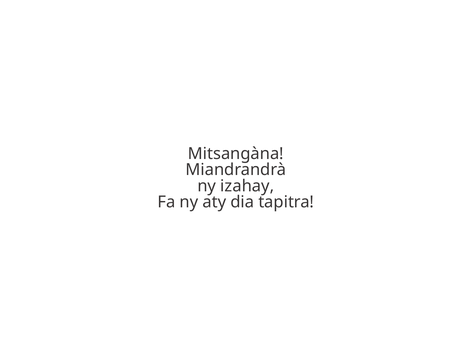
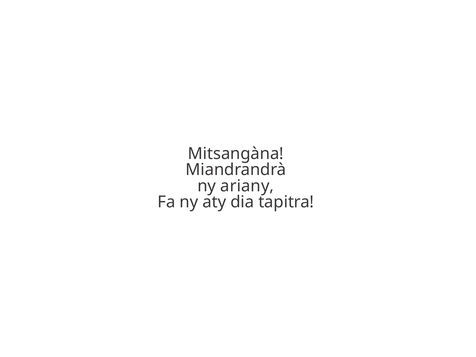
izahay: izahay -> ariany (247, 186)
